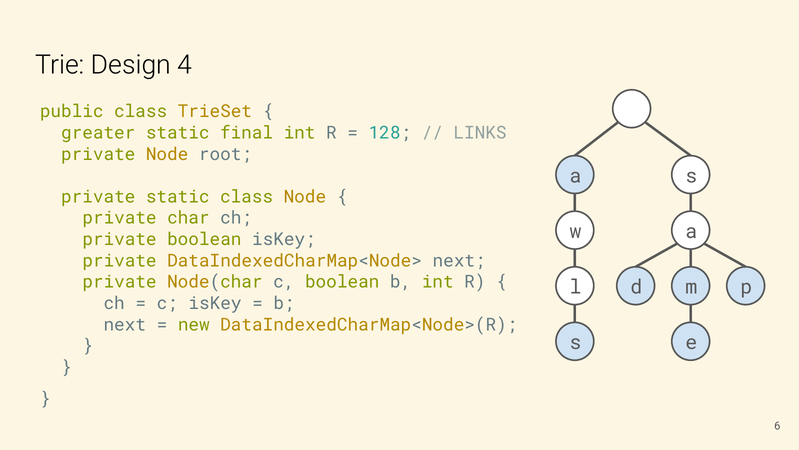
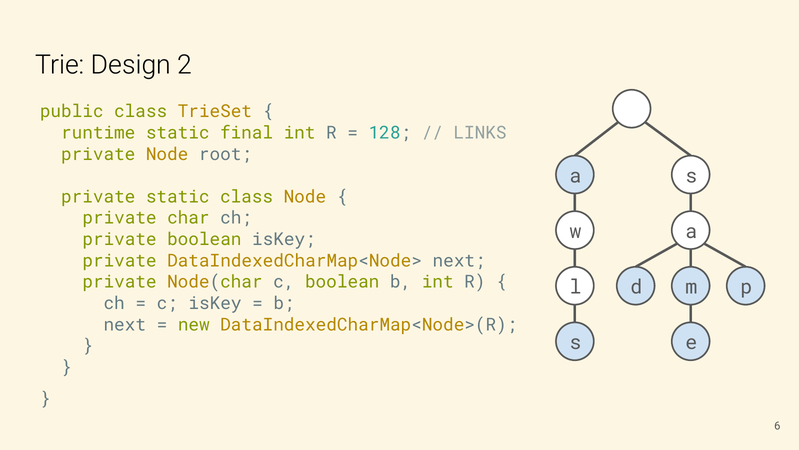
4: 4 -> 2 (185, 65)
greater: greater -> runtime (98, 133)
